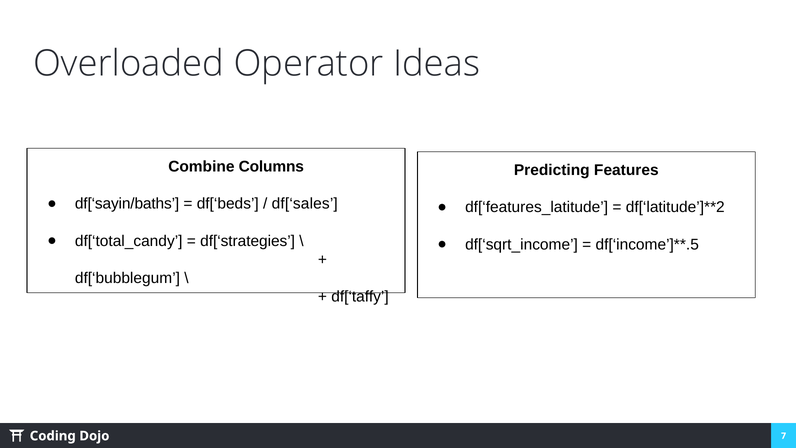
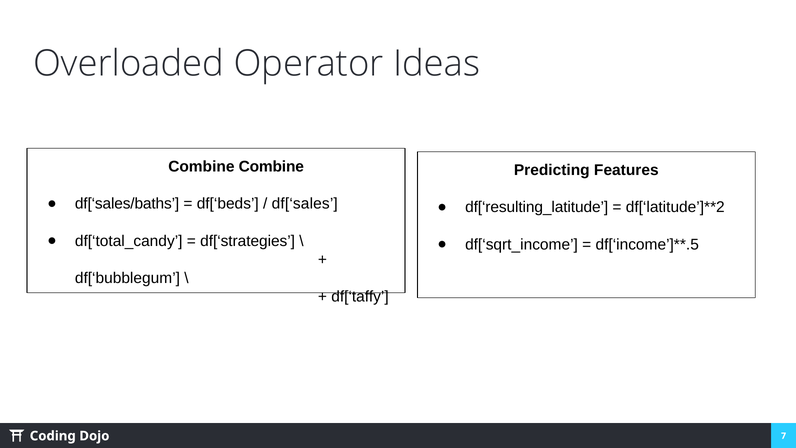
Combine Columns: Columns -> Combine (271, 167)
df[‘sayin/baths: df[‘sayin/baths -> df[‘sales/baths (127, 204)
df[‘features_latitude: df[‘features_latitude -> df[‘resulting_latitude (537, 207)
